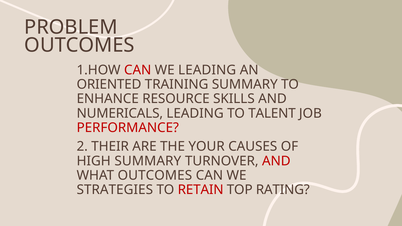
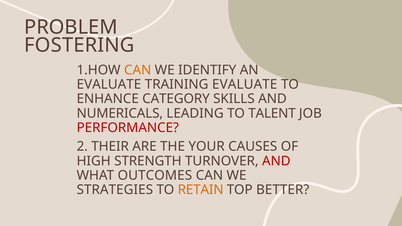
OUTCOMES: OUTCOMES -> FOSTERING (79, 45)
CAN colour: red -> orange (138, 70)
WE LEADING: LEADING -> IDENTIFY (207, 70)
ORIENTED: ORIENTED -> EVALUATE (109, 84)
TRAINING SUMMARY: SUMMARY -> EVALUATE (245, 84)
RESOURCE: RESOURCE -> CATEGORY (176, 99)
HIGH SUMMARY: SUMMARY -> STRENGTH (148, 161)
RETAIN colour: red -> orange (201, 190)
RATING: RATING -> BETTER (283, 190)
